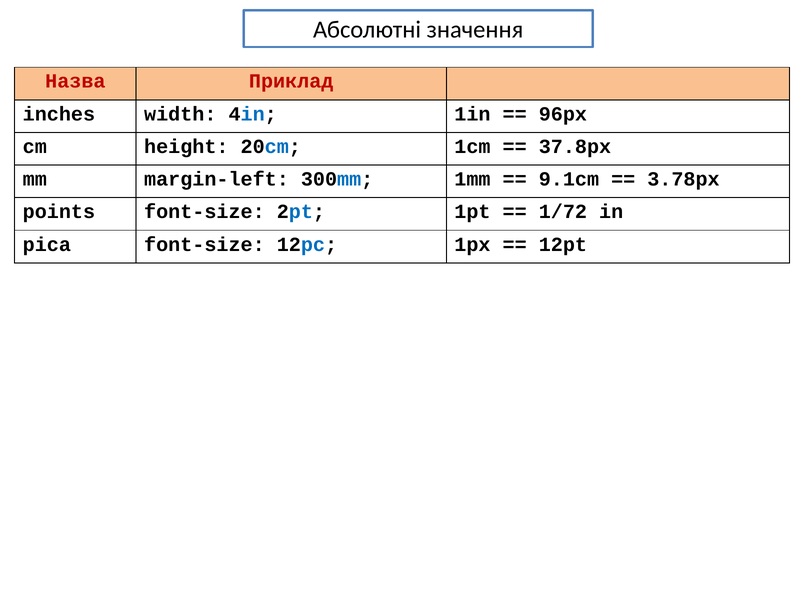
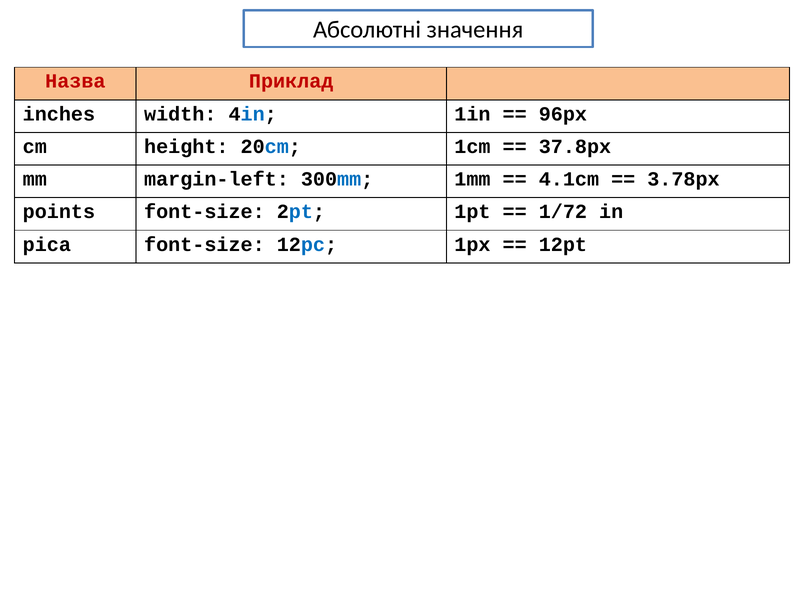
9.1cm: 9.1cm -> 4.1cm (569, 179)
